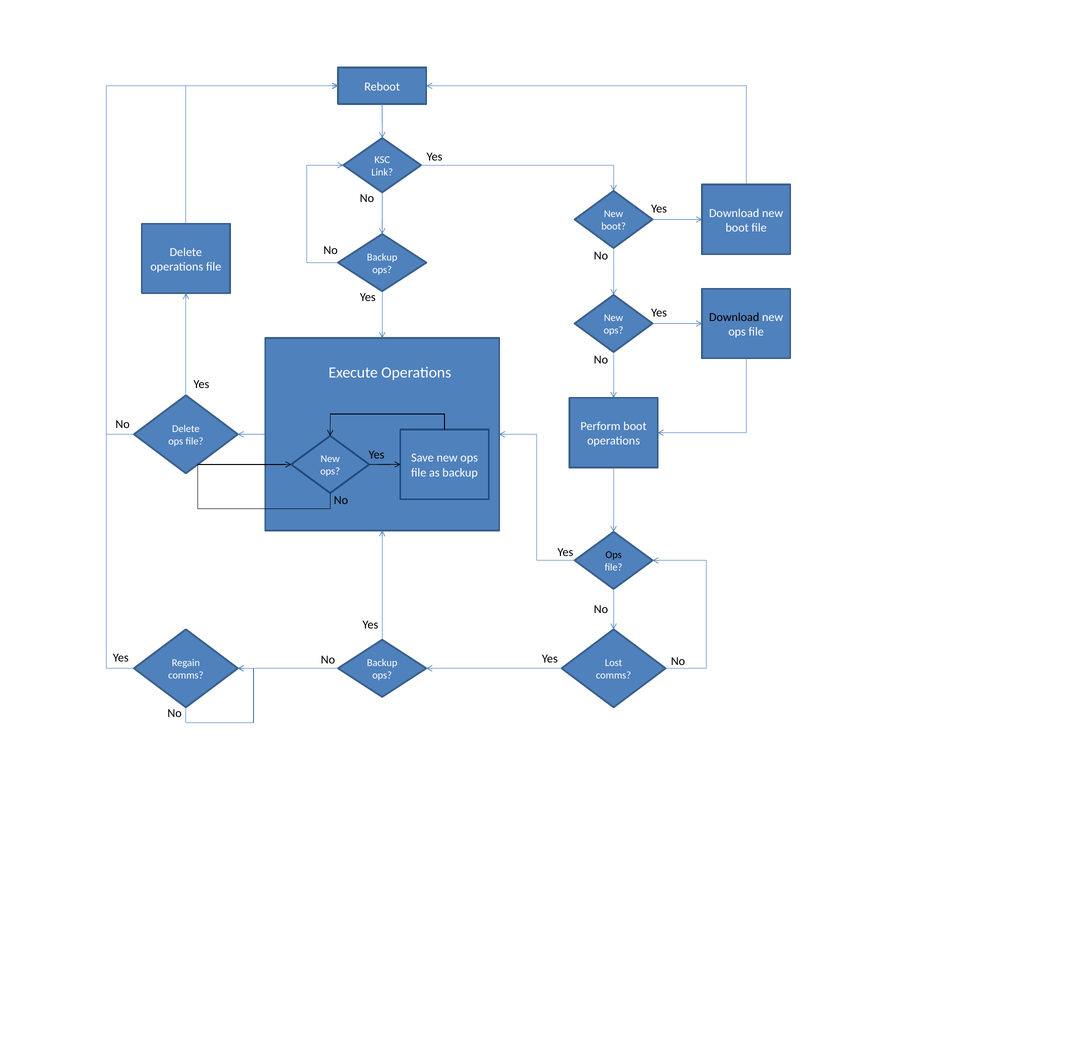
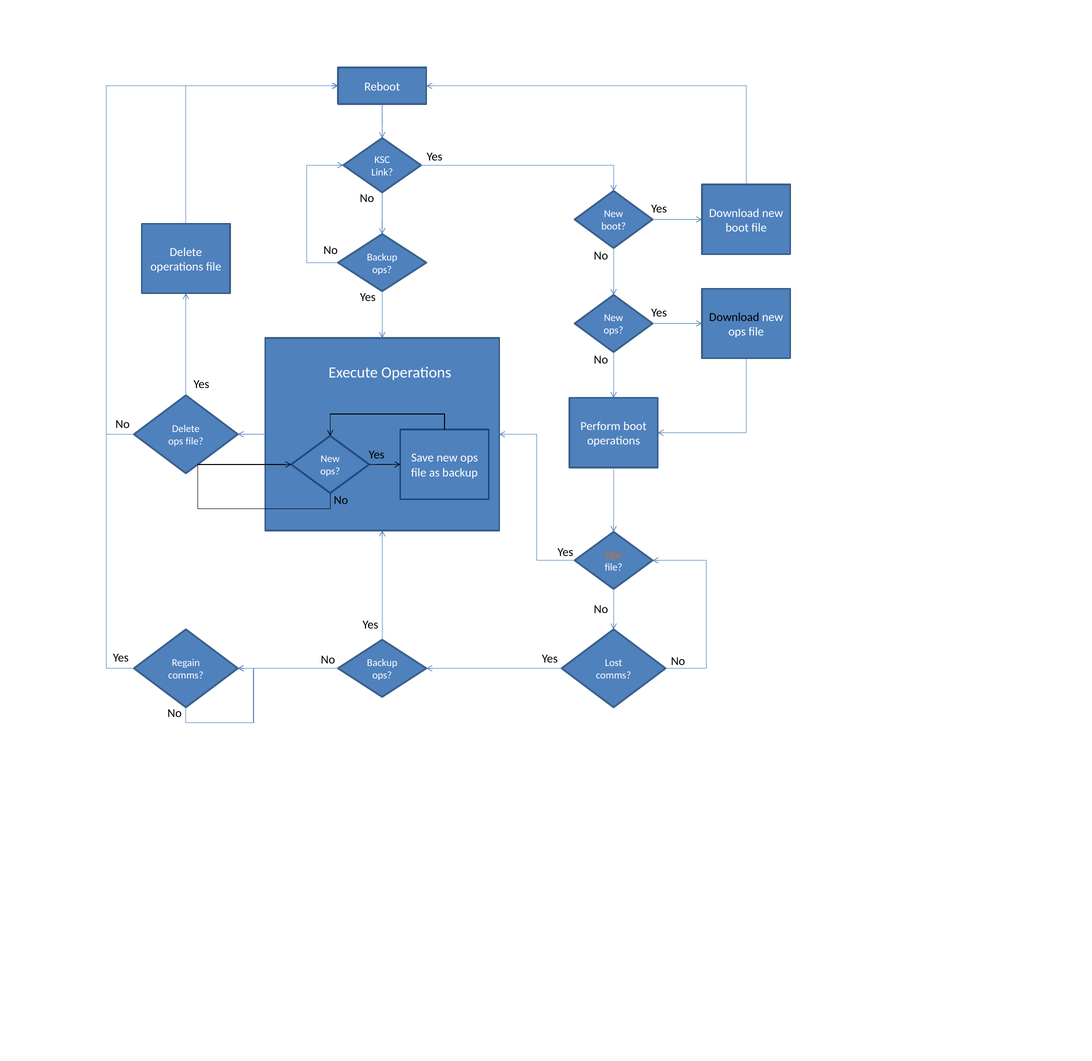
Ops colour: black -> orange (614, 555)
